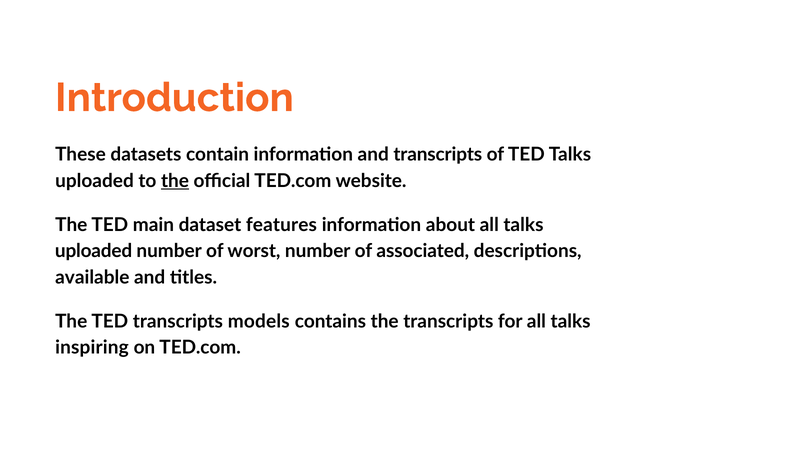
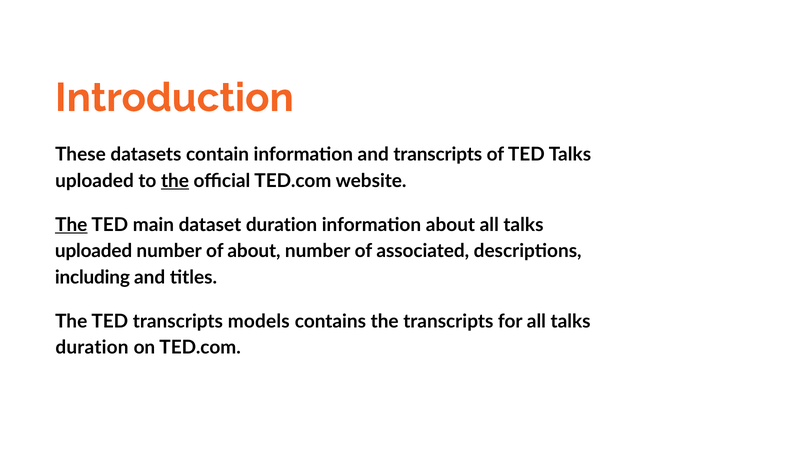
The underline: none -> present (71, 225)
dataset features: features -> duration (282, 225)
of worst: worst -> about (254, 251)
available: available -> including (92, 277)
inspiring: inspiring -> duration (92, 348)
